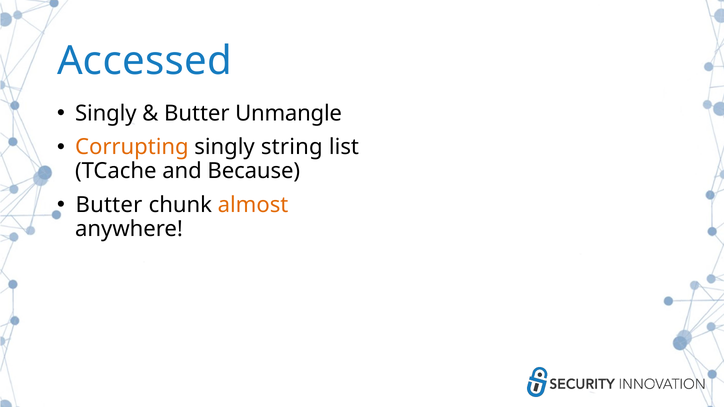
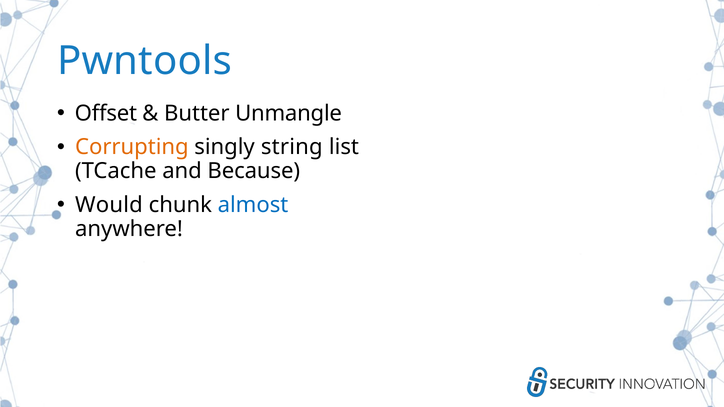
Accessed: Accessed -> Pwntools (145, 61)
Singly: Singly -> Offset (106, 113)
Butter: Butter -> Would (109, 205)
almost colour: orange -> blue (253, 205)
